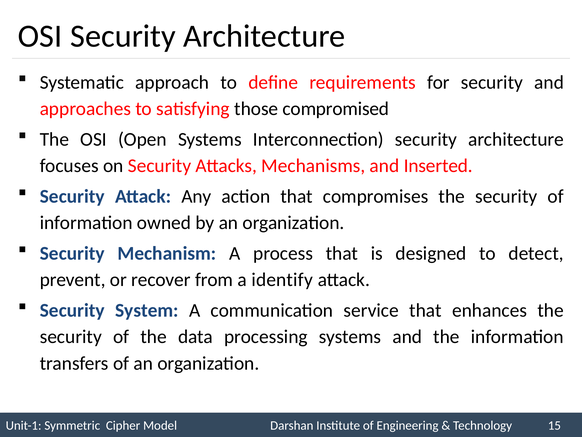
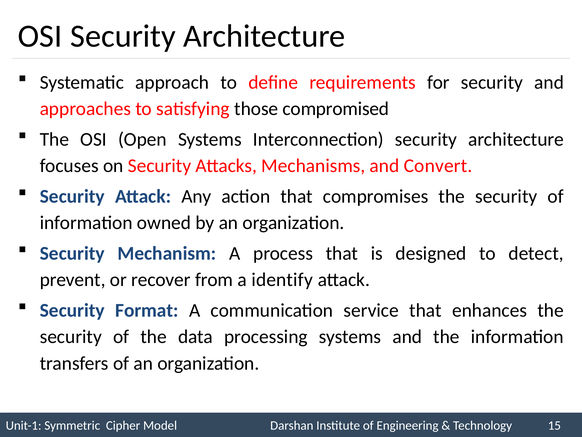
Inserted: Inserted -> Convert (438, 166)
System: System -> Format (147, 310)
